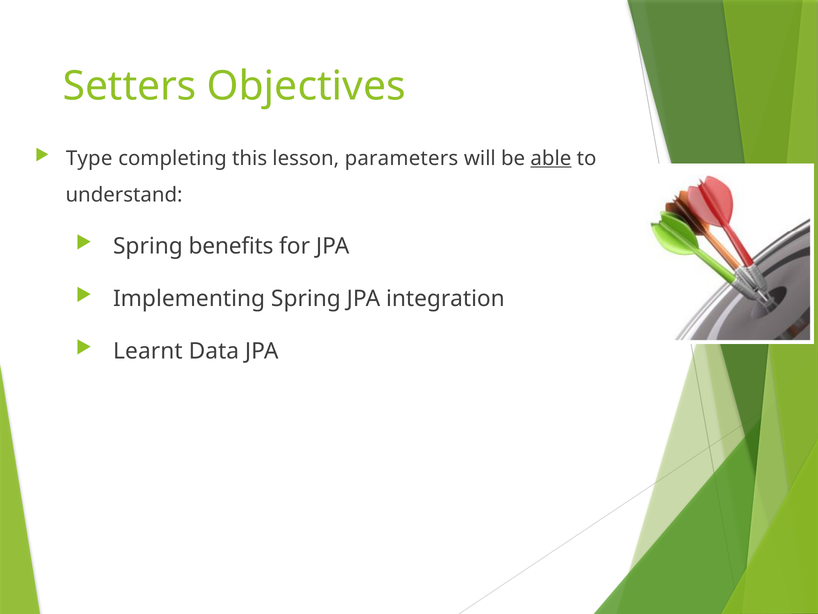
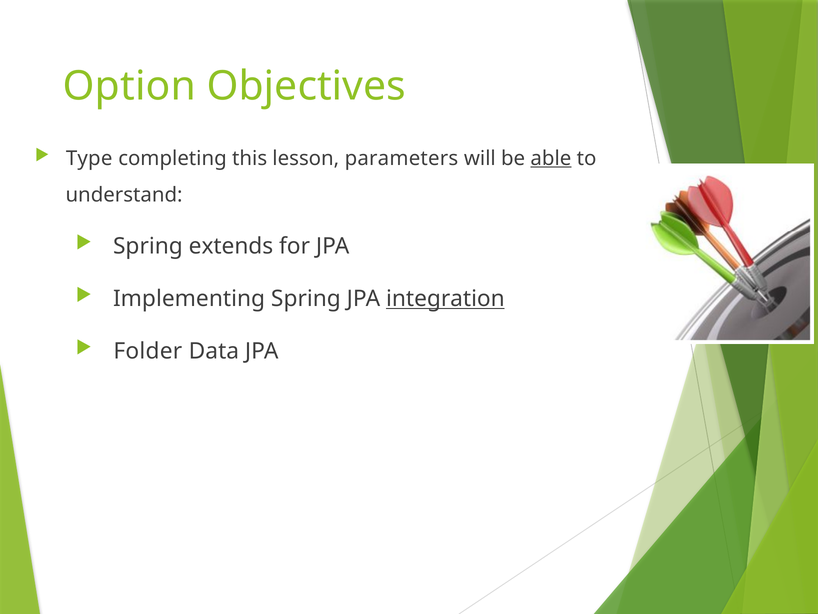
Setters: Setters -> Option (129, 86)
benefits: benefits -> extends (231, 246)
integration underline: none -> present (445, 298)
Learnt: Learnt -> Folder (148, 351)
